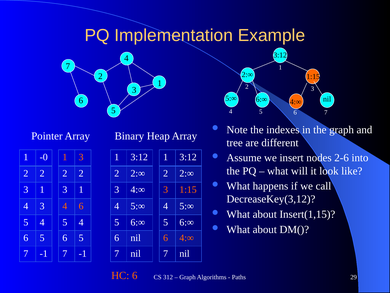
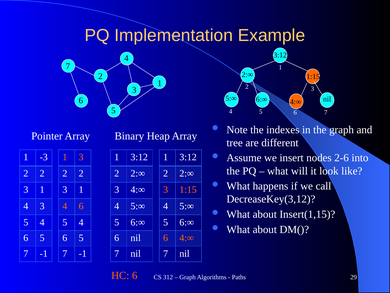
-0: -0 -> -3 (44, 157)
